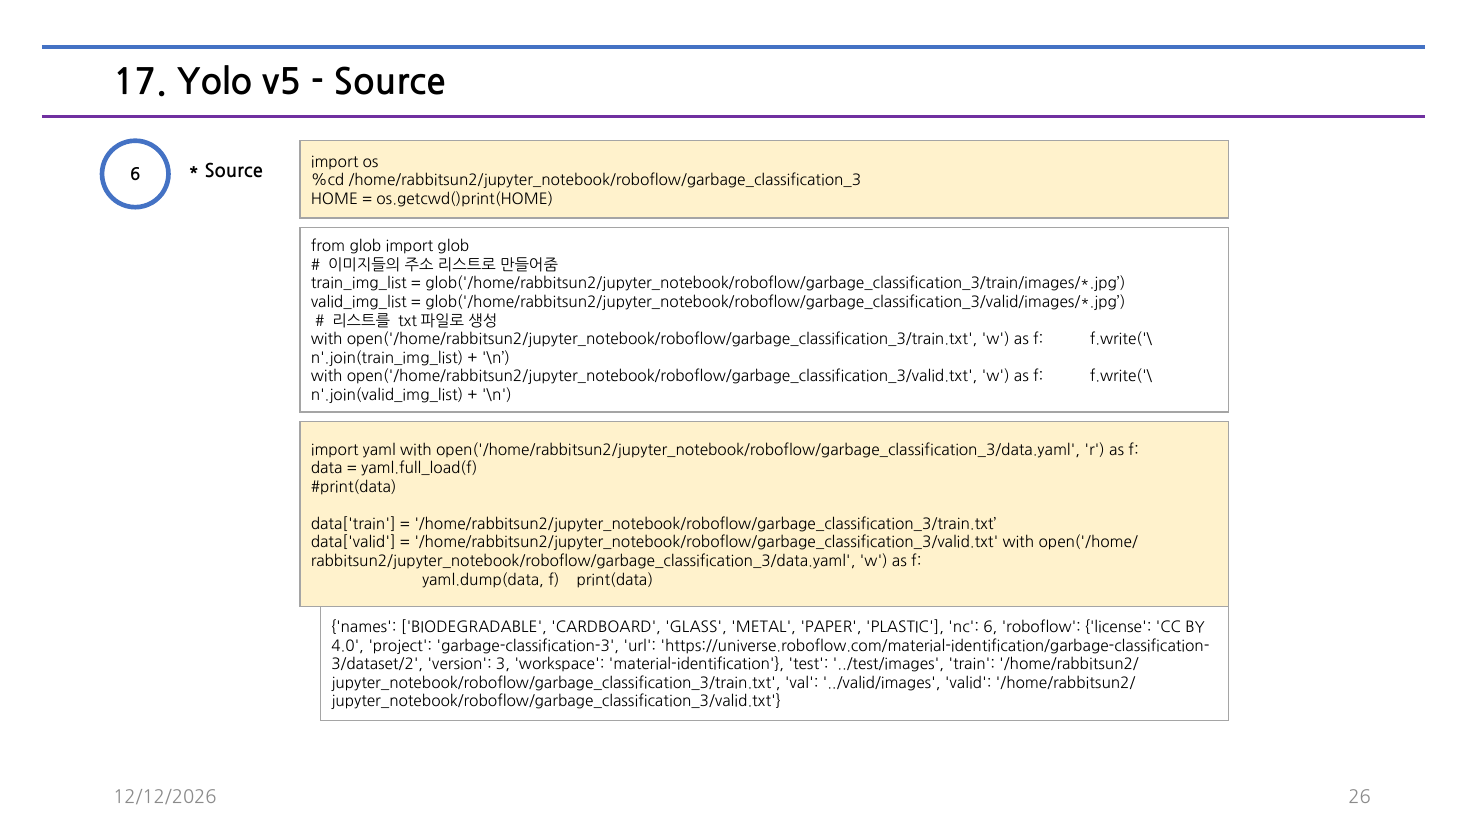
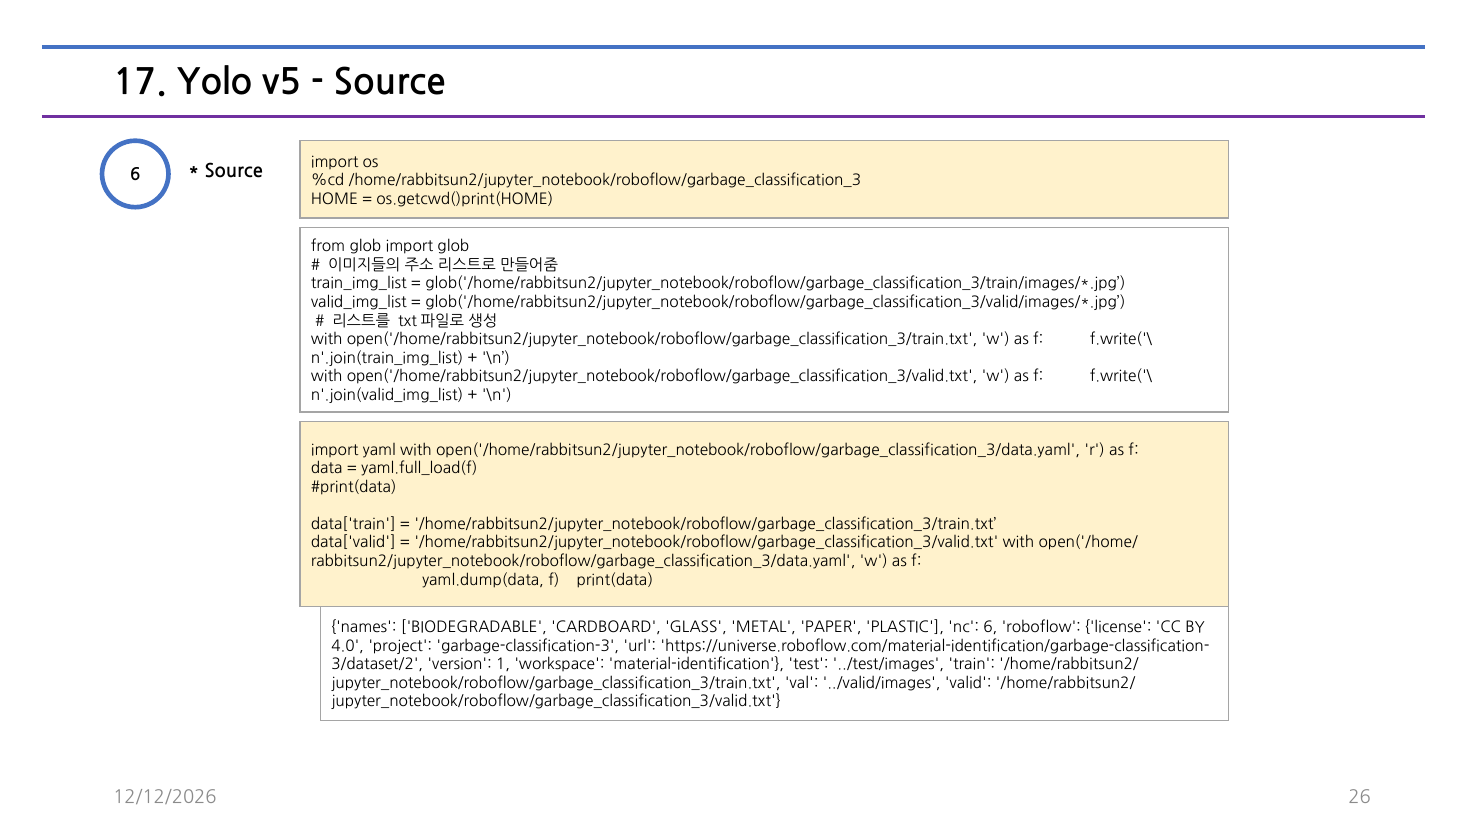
3: 3 -> 1 (503, 664)
